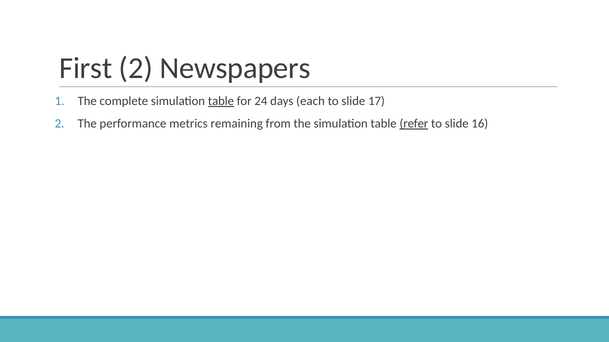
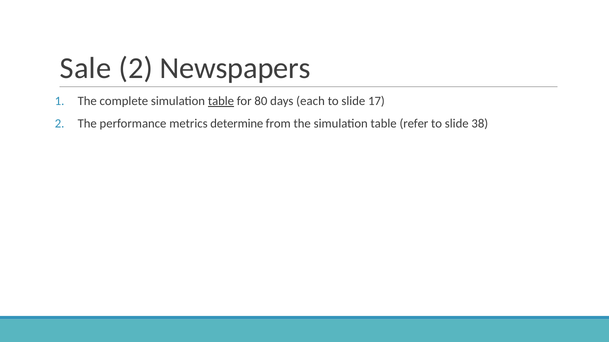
First: First -> Sale (86, 68)
24: 24 -> 80 (261, 101)
remaining: remaining -> determine (237, 124)
refer underline: present -> none (414, 124)
16: 16 -> 38 (480, 124)
